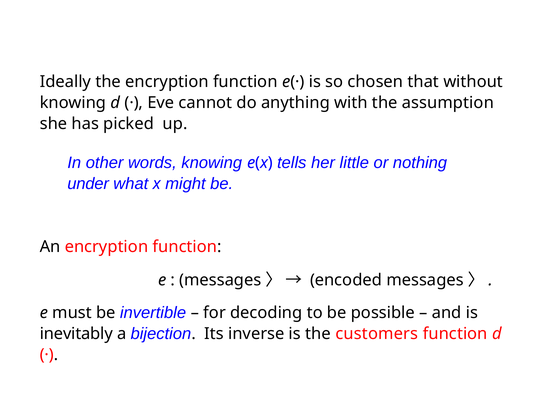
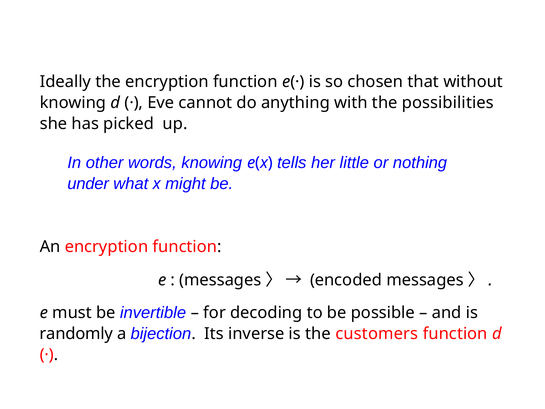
assumption: assumption -> possibilities (448, 103)
inevitably: inevitably -> randomly (76, 334)
